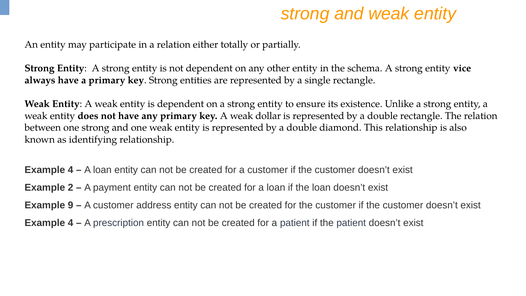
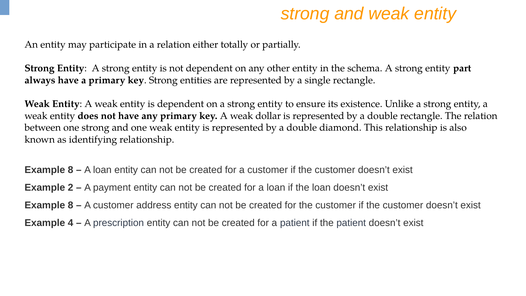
vice: vice -> part (462, 68)
4: 4 -> 8 (71, 170)
9: 9 -> 8 (71, 205)
